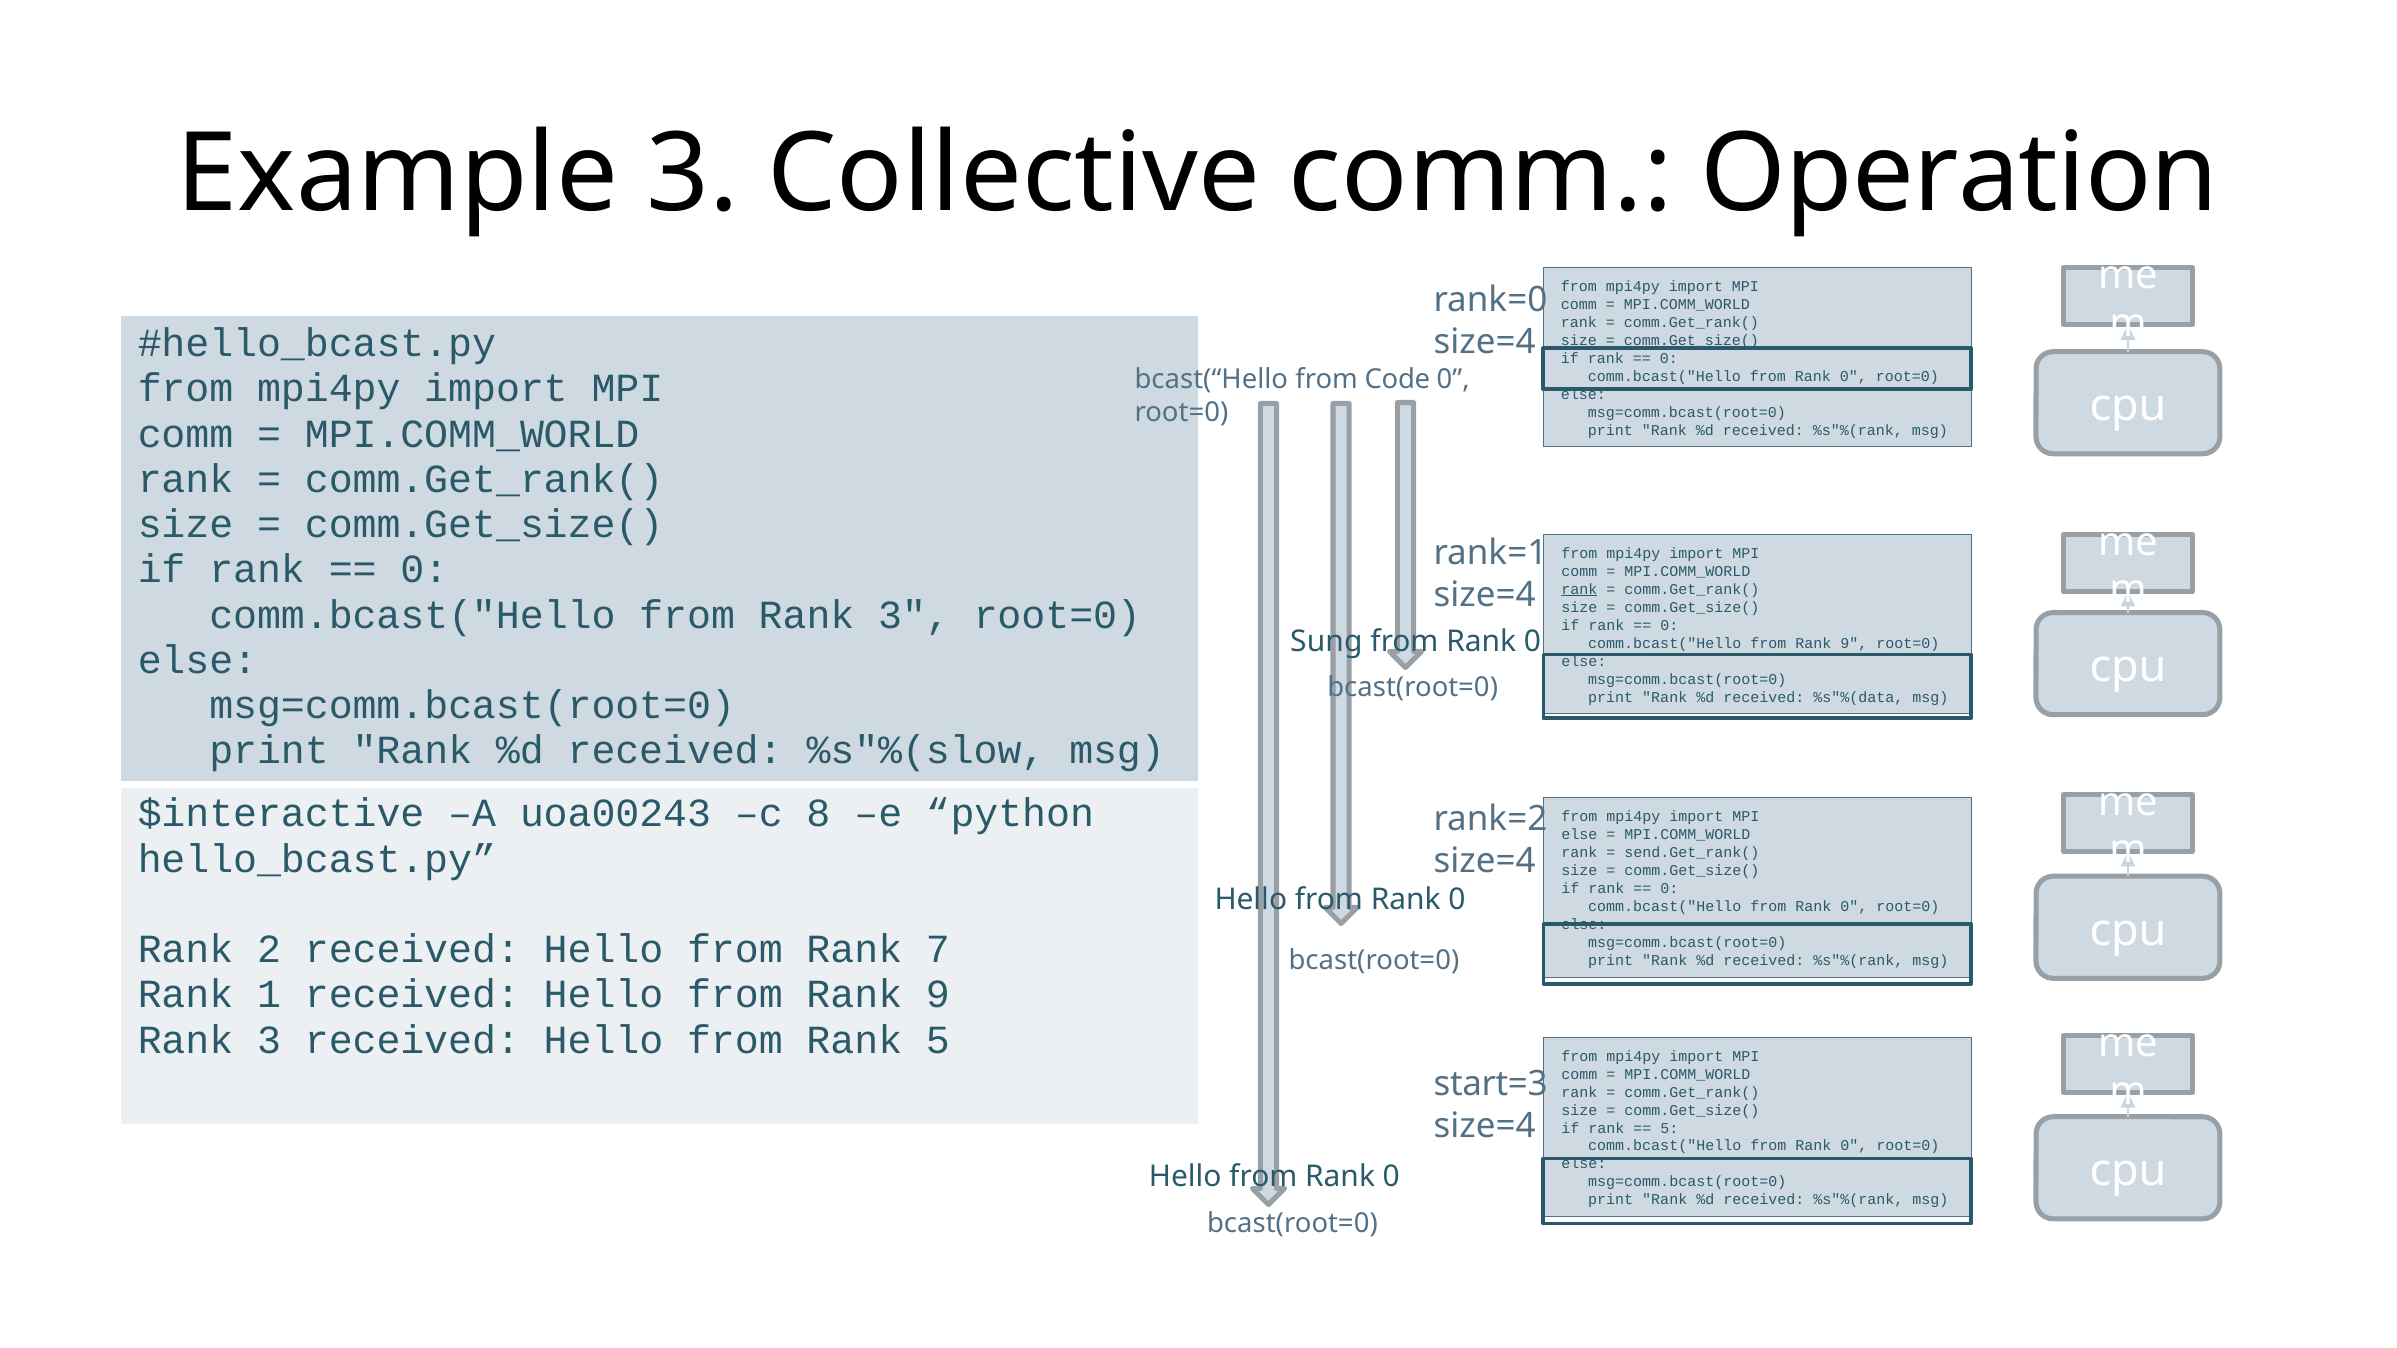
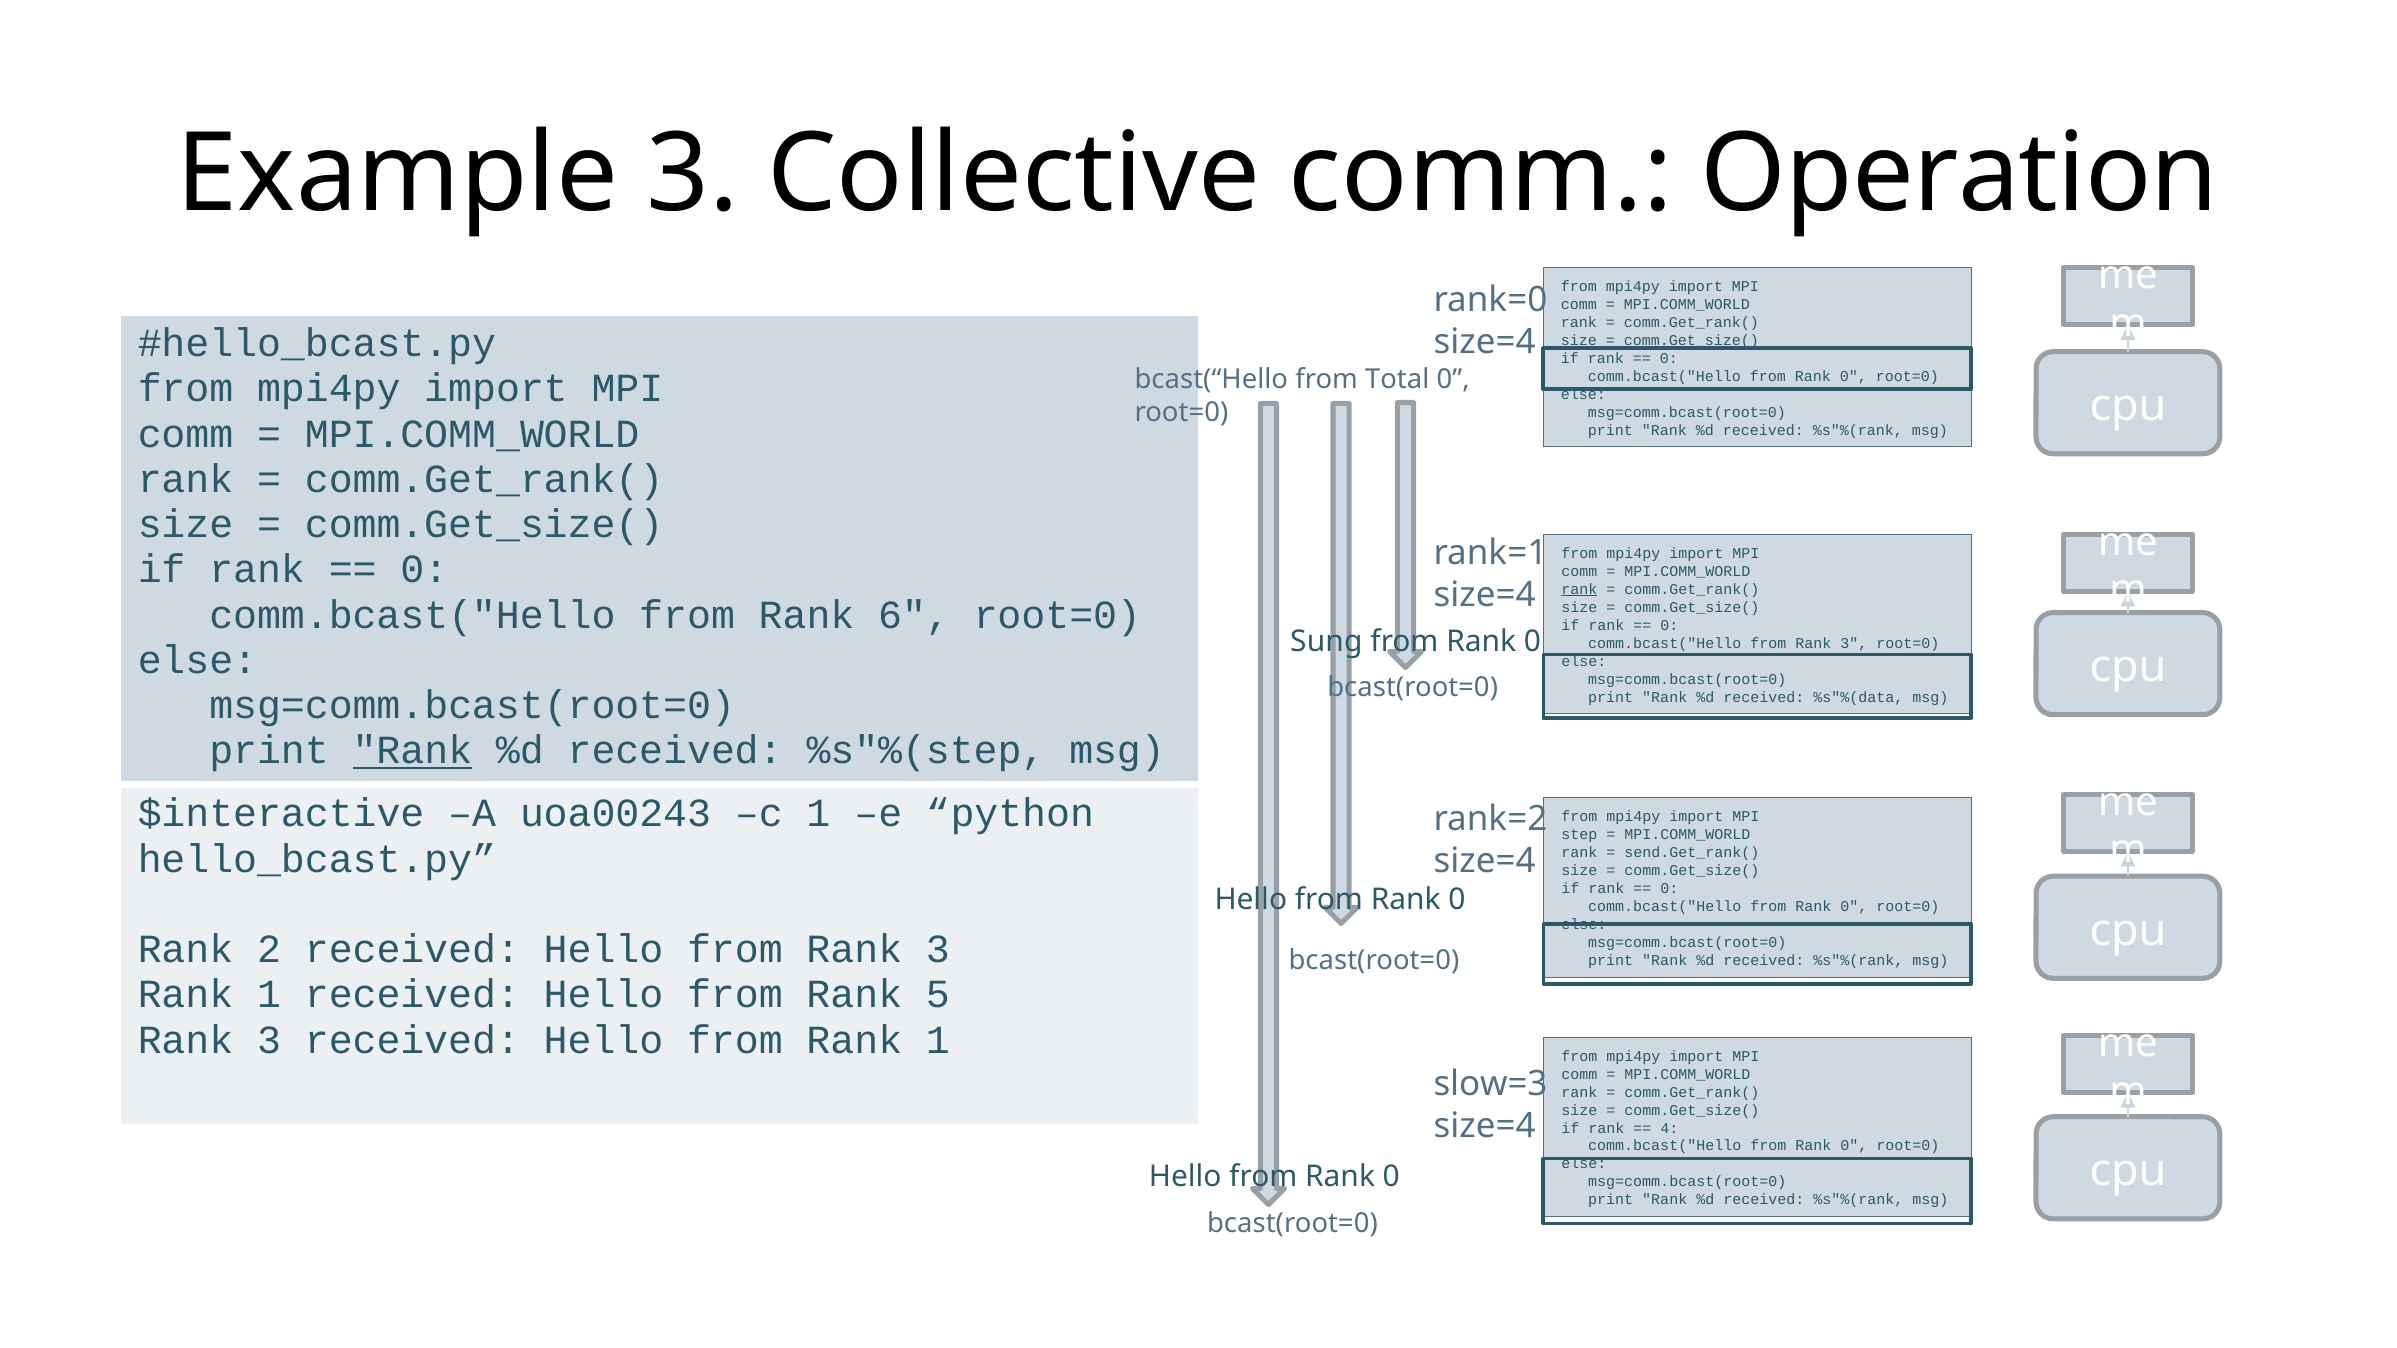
Code: Code -> Total (1397, 379)
from Rank 3: 3 -> 6 (914, 615)
comm.bcast("Hello from Rank 9: 9 -> 3 (1854, 643)
Rank underline: none -> present (412, 751)
%s"%(slow: %s"%(slow -> %s"%(step (926, 751)
c 8: 8 -> 1 (818, 814)
else: else -> step (1579, 835)
Hello from Rank 7: 7 -> 3 (938, 950)
Hello from Rank 9: 9 -> 5 (938, 995)
from Rank 5: 5 -> 1 (938, 1040)
start=3: start=3 -> slow=3 (1491, 1084)
5: 5 -> 4 (1669, 1128)
